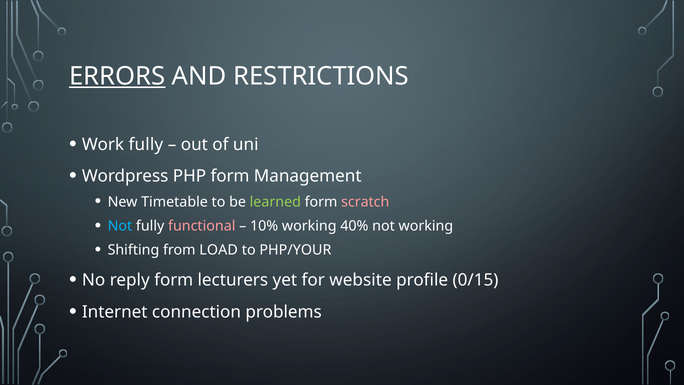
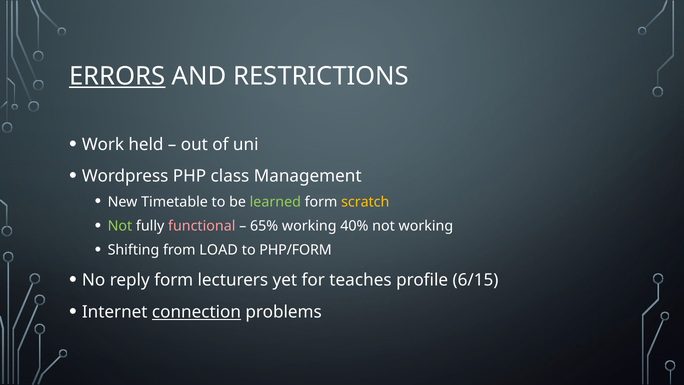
Work fully: fully -> held (146, 144)
PHP form: form -> class (230, 176)
scratch colour: pink -> yellow (365, 202)
Not colour: light blue -> light green (120, 226)
10%: 10% -> 65% (264, 226)
PHP/YOUR: PHP/YOUR -> PHP/FORM (296, 250)
website: website -> teaches (360, 280)
0/15: 0/15 -> 6/15 (475, 280)
connection underline: none -> present (197, 312)
